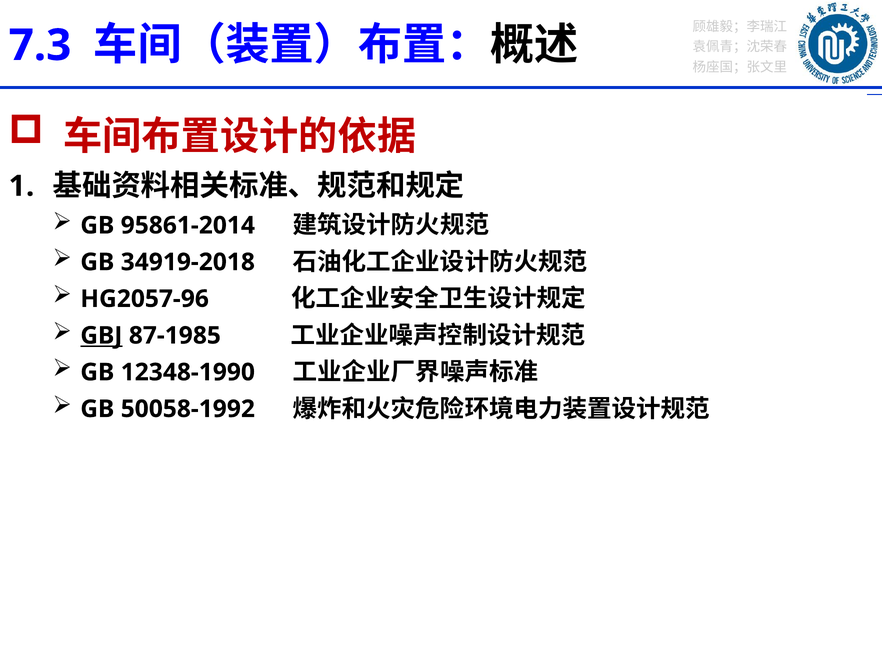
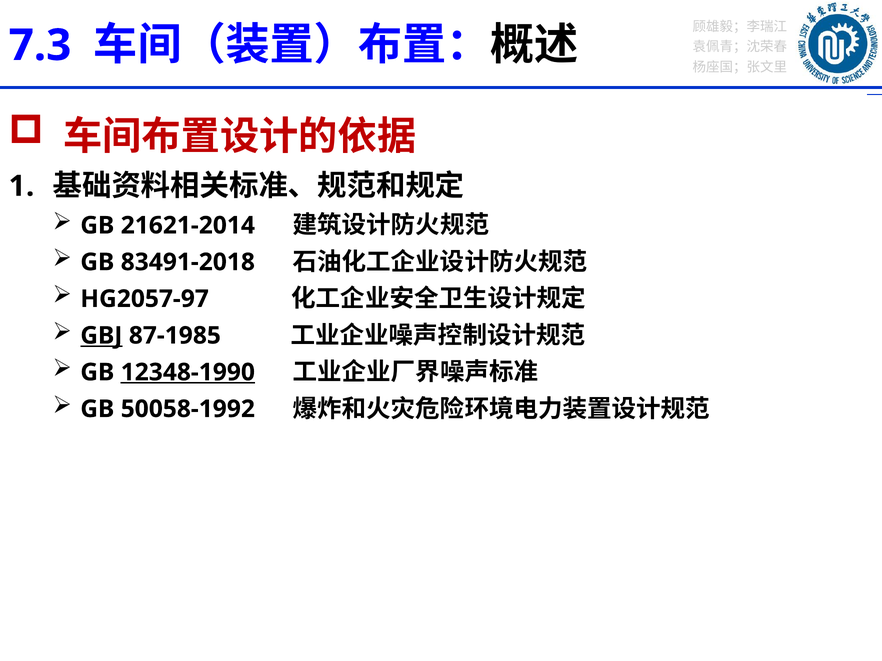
95861-2014: 95861-2014 -> 21621-2014 (188, 226)
34919-2018: 34919-2018 -> 83491-2018 (188, 262)
HG2057-96: HG2057-96 -> HG2057-97 (145, 299)
12348-1990 underline: none -> present (188, 373)
